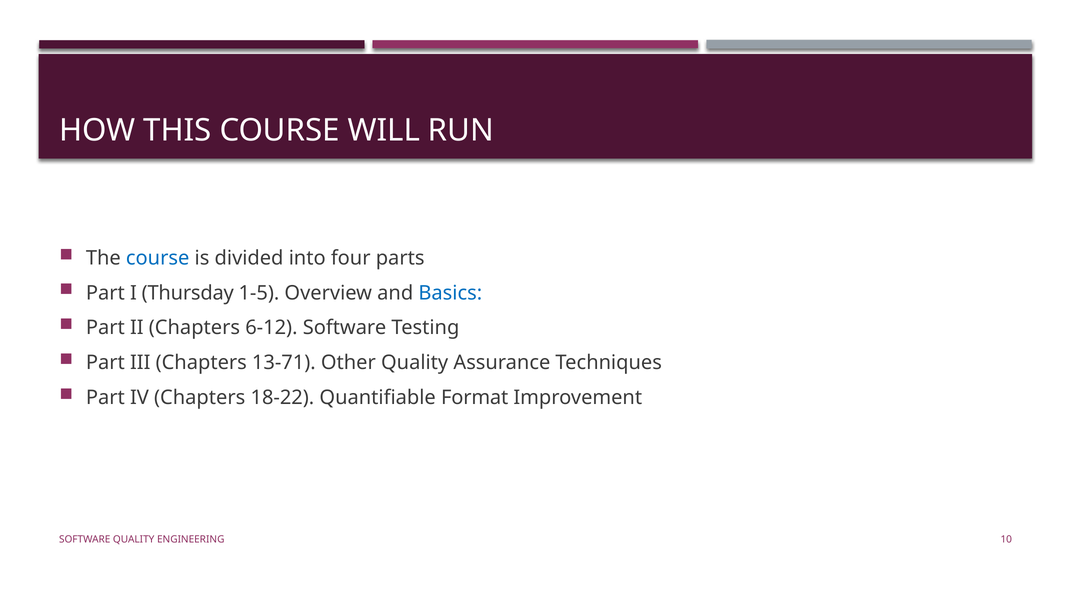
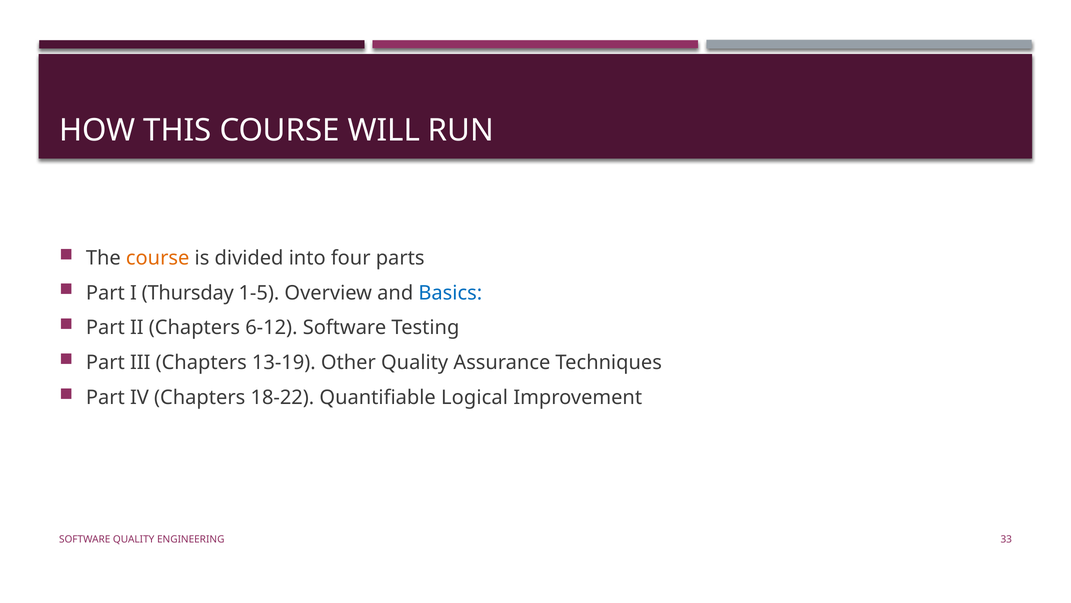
course colour: blue -> orange (158, 258)
13-71: 13-71 -> 13-19 (284, 362)
Format: Format -> Logical (475, 397)
10: 10 -> 33 (1006, 539)
